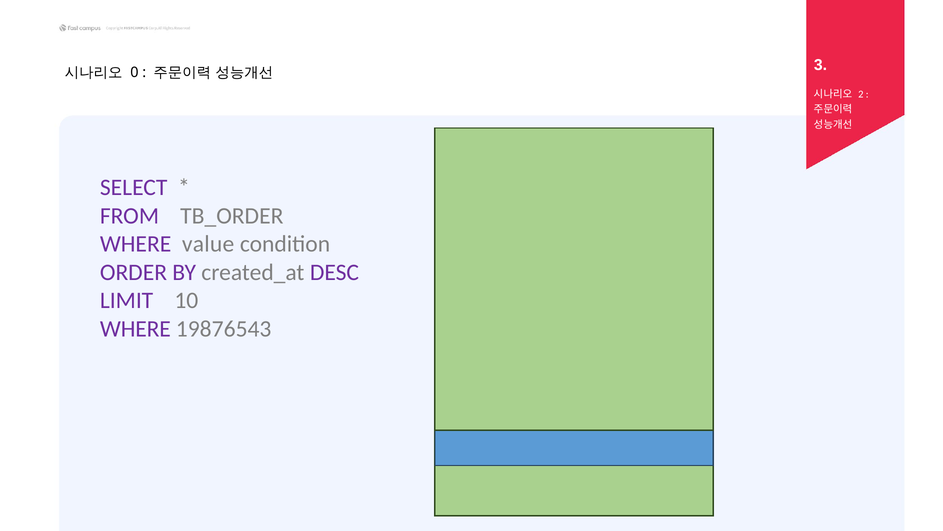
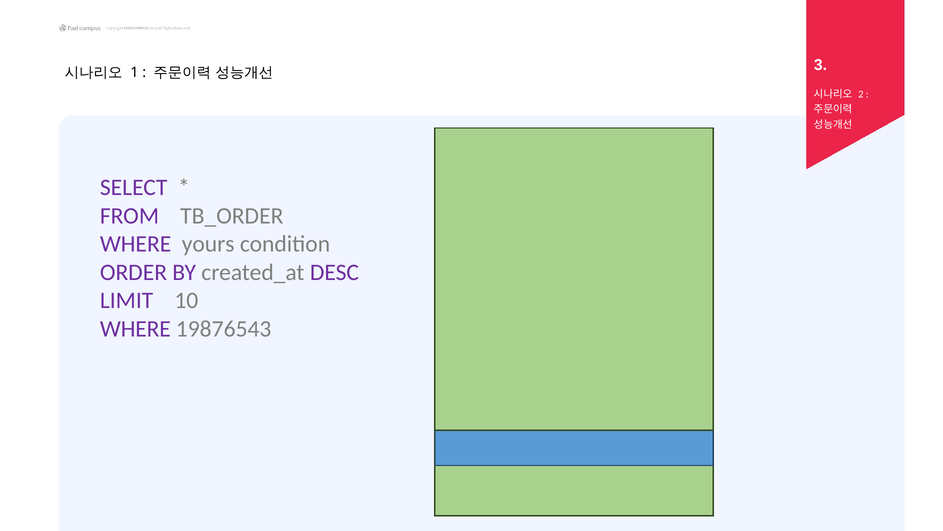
0: 0 -> 1 (134, 72)
value: value -> yours (208, 244)
